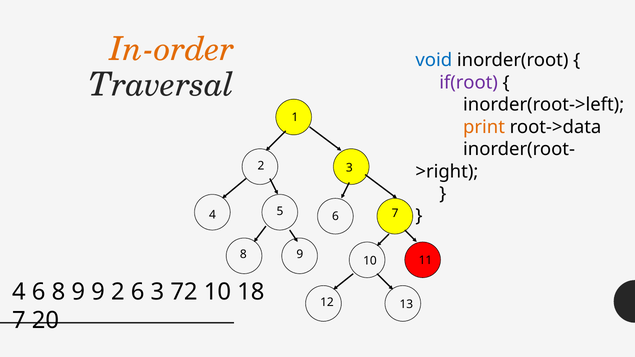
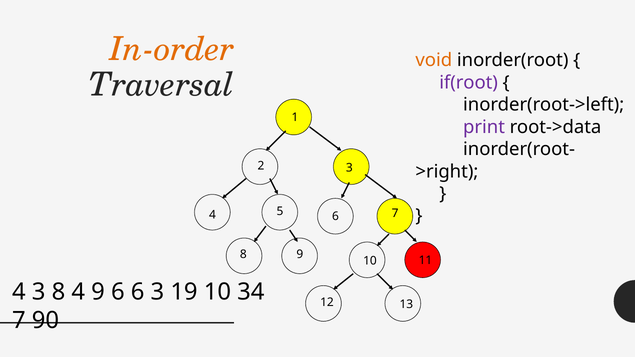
void colour: blue -> orange (434, 60)
print colour: orange -> purple (484, 127)
4 6: 6 -> 3 (39, 292)
8 9: 9 -> 4 (78, 292)
9 2: 2 -> 6 (118, 292)
72: 72 -> 19 (184, 292)
18: 18 -> 34 (251, 292)
20: 20 -> 90 (45, 321)
